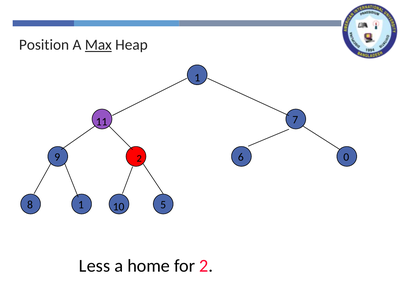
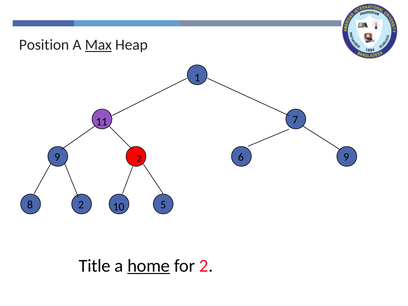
6 0: 0 -> 9 (346, 157)
8 1: 1 -> 2 (81, 205)
Less: Less -> Title (95, 266)
home underline: none -> present (149, 266)
